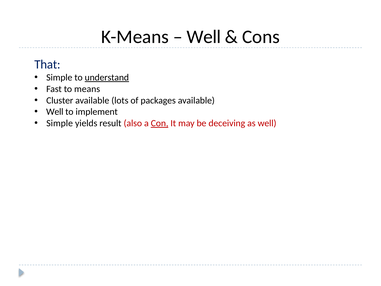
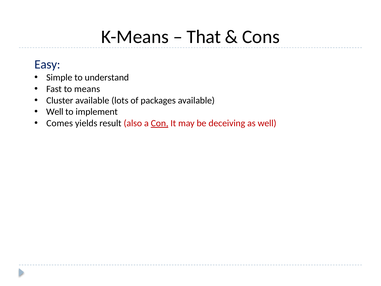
Well: Well -> That (204, 37)
That: That -> Easy (47, 64)
understand underline: present -> none (107, 77)
Simple: Simple -> Comes (60, 123)
